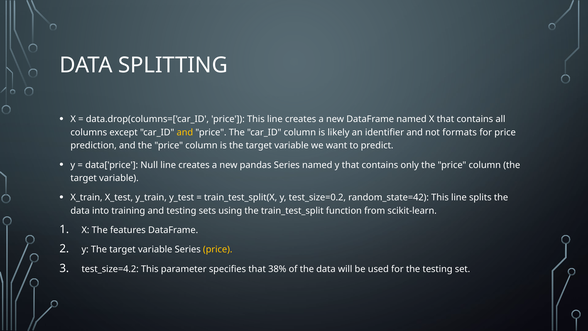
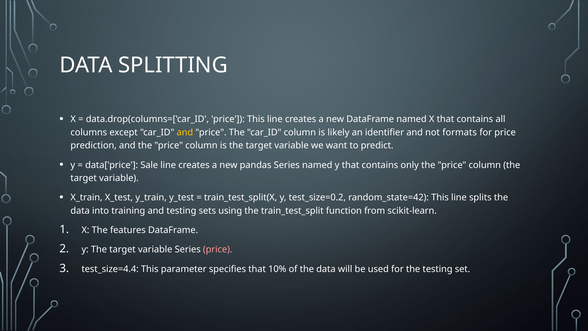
Null: Null -> Sale (149, 165)
price colour: yellow -> pink (218, 249)
test_size=4.2: test_size=4.2 -> test_size=4.4 (110, 269)
38%: 38% -> 10% (277, 269)
